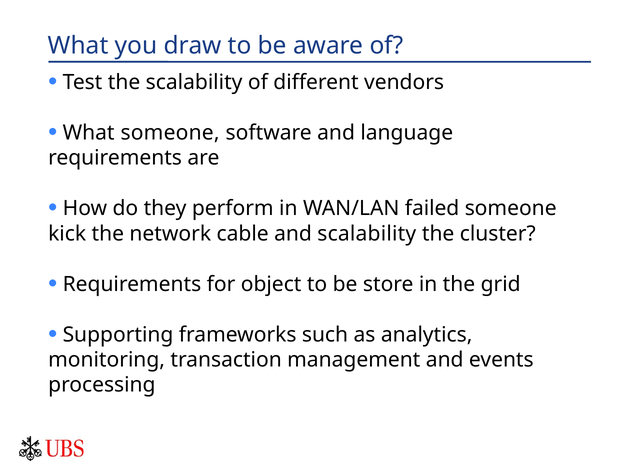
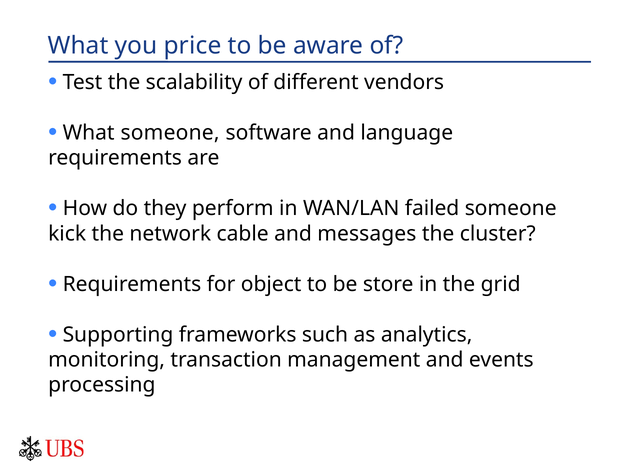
draw: draw -> price (192, 46)
and scalability: scalability -> messages (367, 234)
